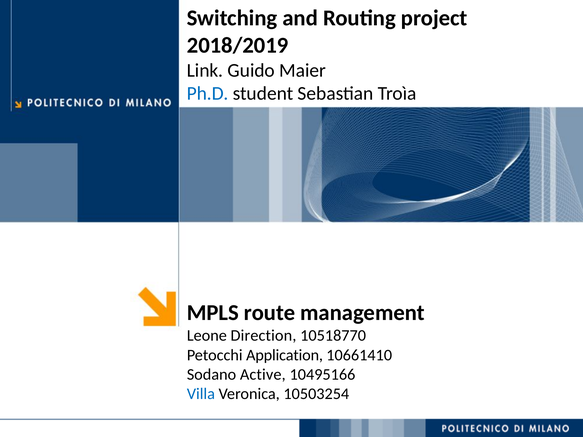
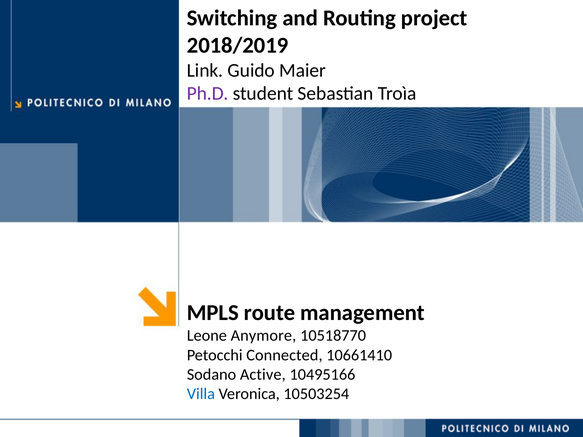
Ph.D colour: blue -> purple (208, 94)
Direction: Direction -> Anymore (263, 336)
Application: Application -> Connected (284, 355)
